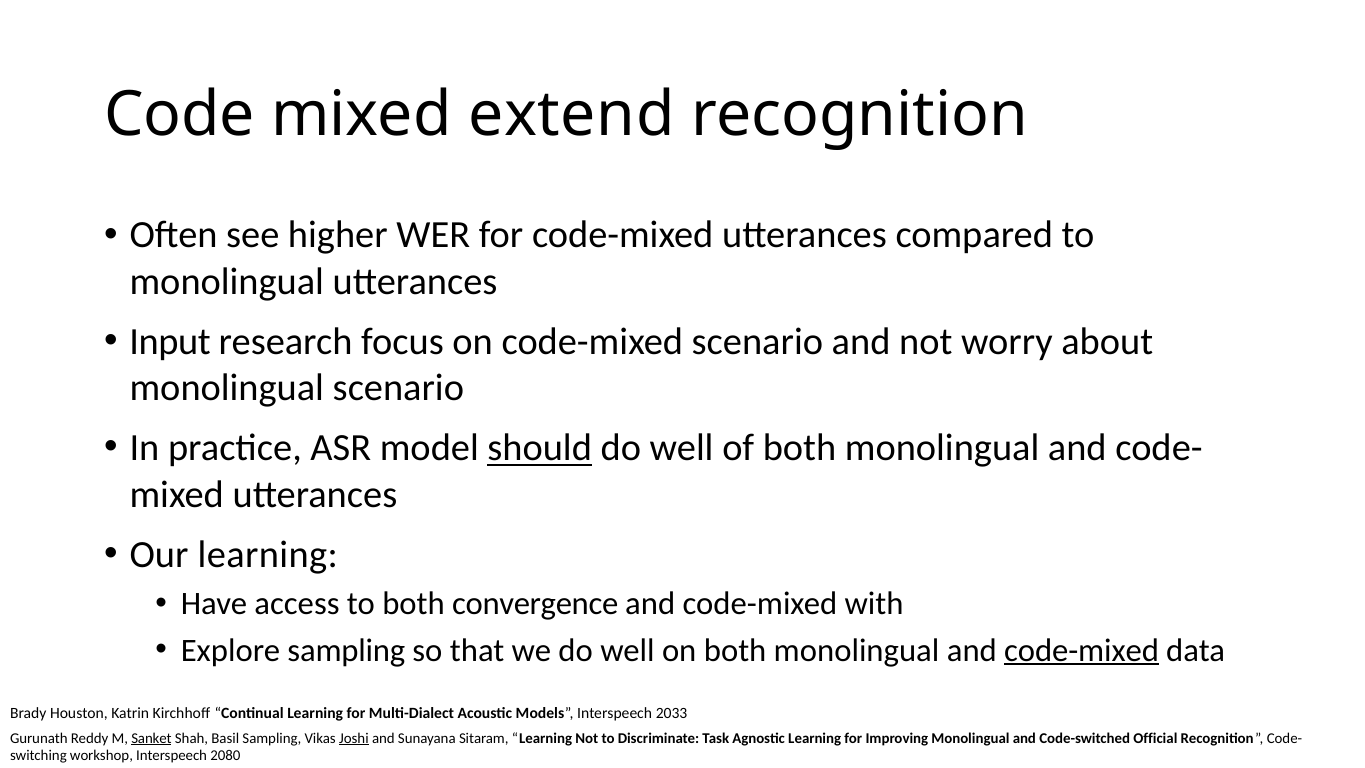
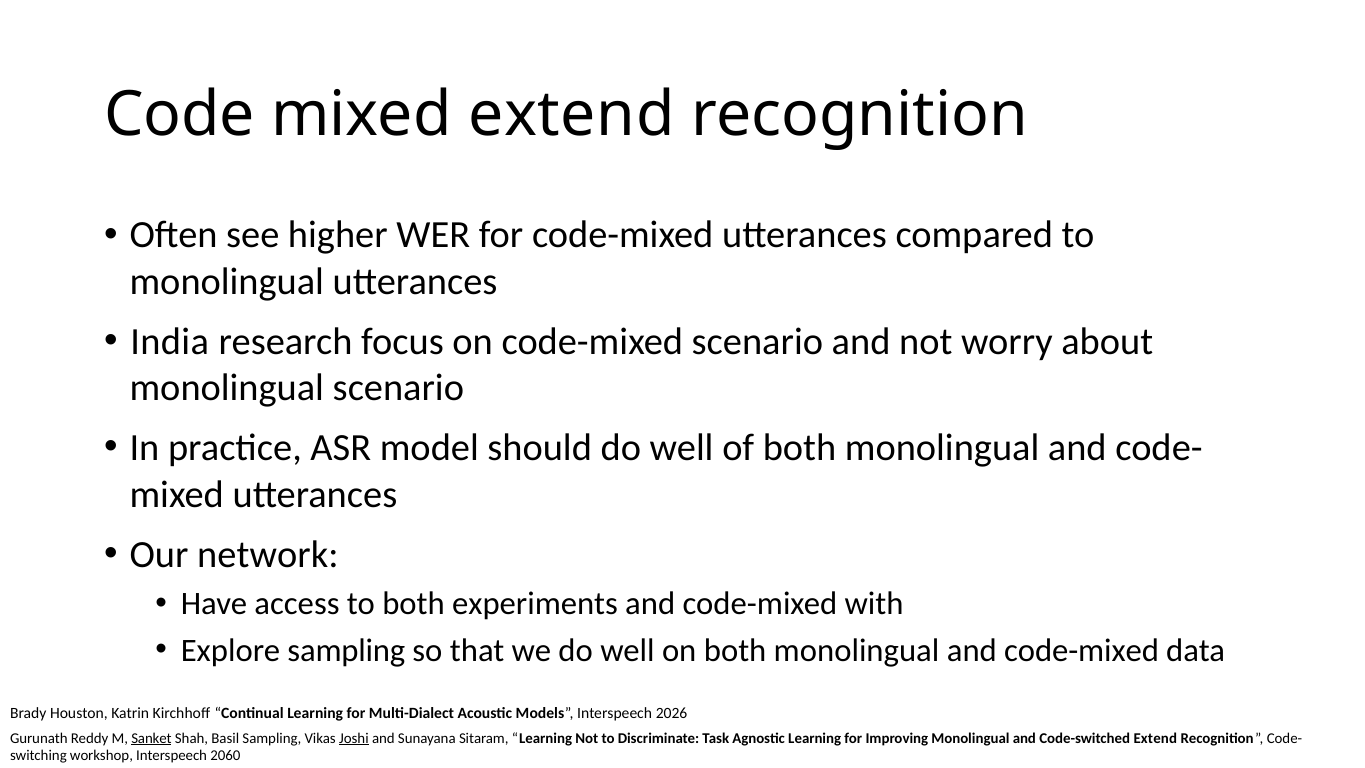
Input: Input -> India (170, 342)
should underline: present -> none (540, 448)
Our learning: learning -> network (268, 555)
convergence: convergence -> experiments (535, 604)
code-mixed underline: present -> none (1082, 650)
2033: 2033 -> 2026 (672, 713)
Code-switched Official: Official -> Extend (1155, 738)
2080: 2080 -> 2060 (225, 756)
